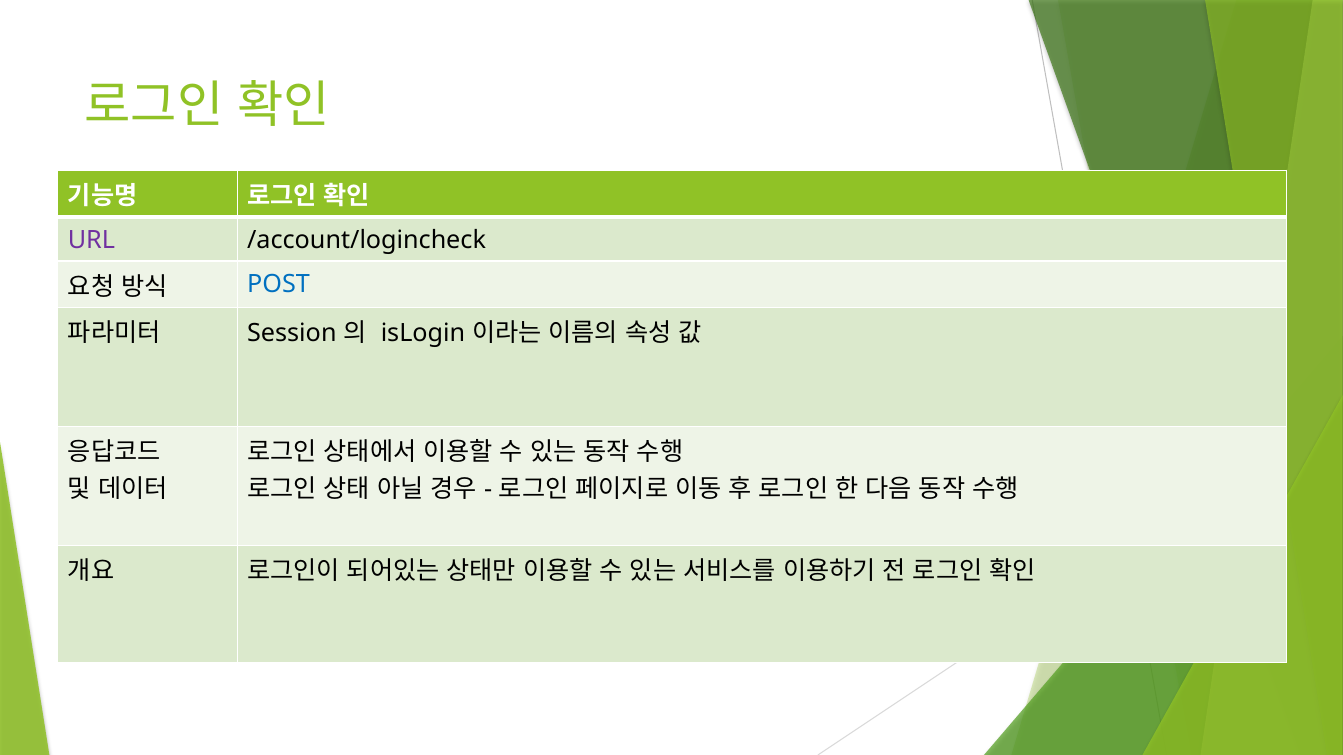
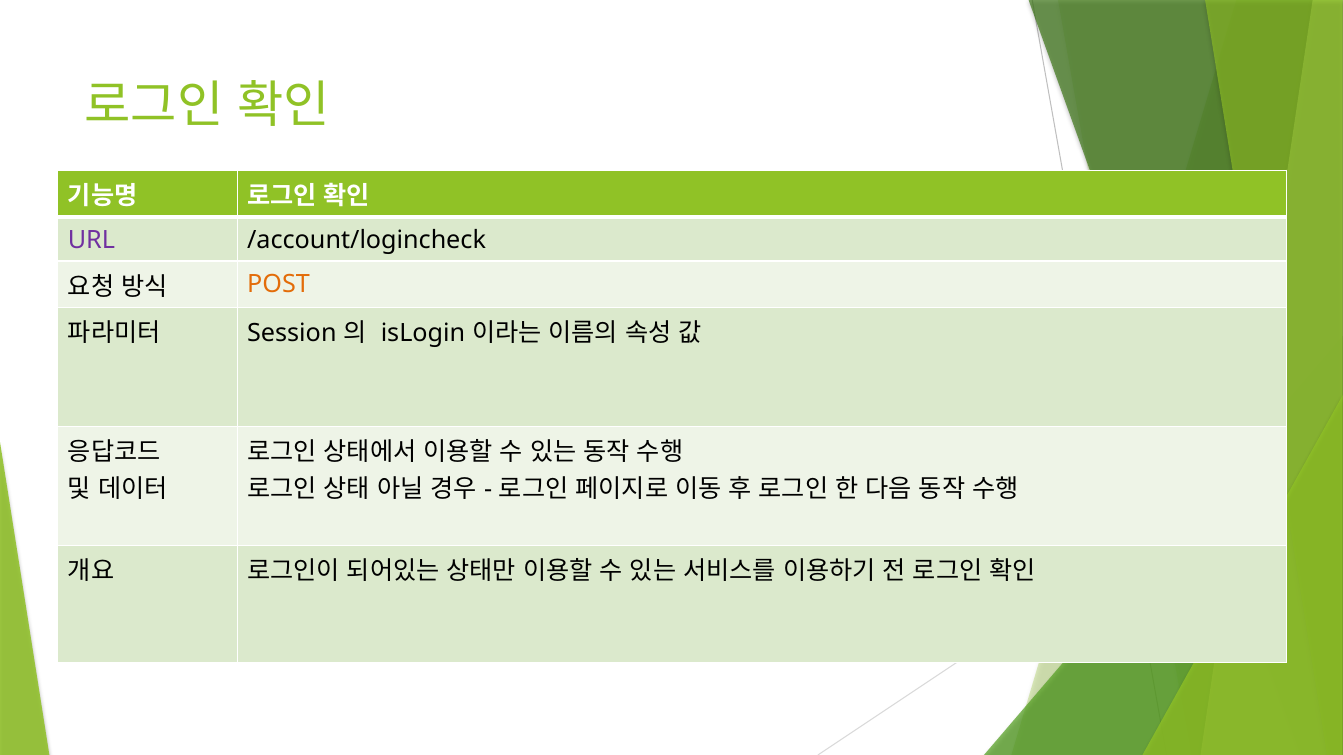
POST colour: blue -> orange (279, 285)
